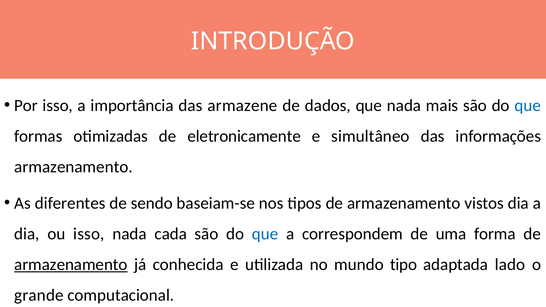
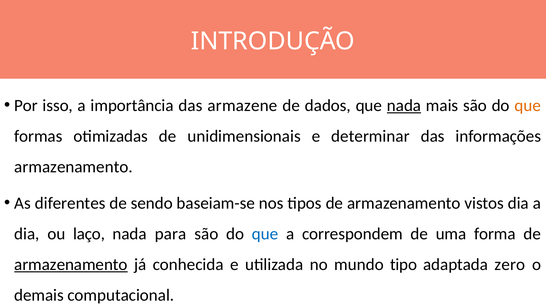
nada underline: none -> present (404, 105)
que colour: blue -> orange (528, 105)
eletronicamente: eletronicamente -> unidimensionais (244, 136)
simultâneo: simultâneo -> determinar (370, 136)
ou isso: isso -> laço (89, 234)
cada: cada -> para (171, 234)
lado: lado -> zero (510, 265)
grande: grande -> demais (39, 295)
